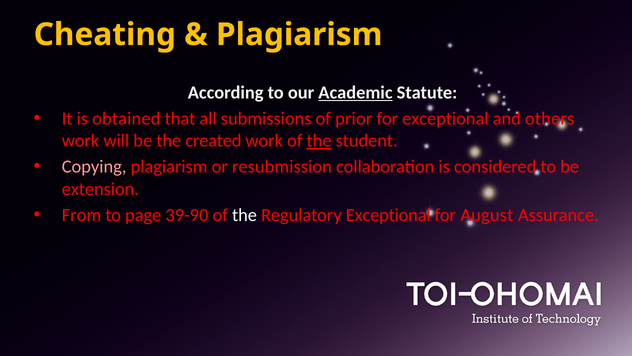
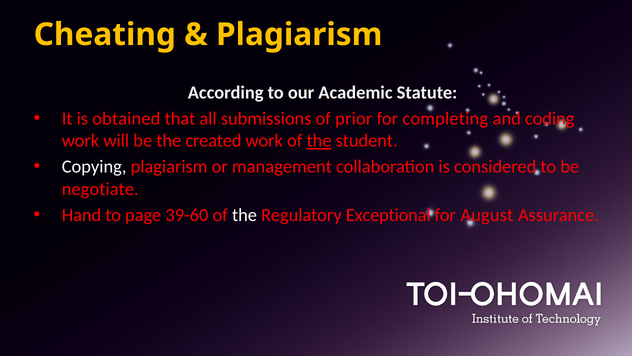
Academic underline: present -> none (355, 92)
for exceptional: exceptional -> completing (445, 118)
others: others -> coding (550, 118)
Copying colour: pink -> white (94, 167)
resubmission: resubmission -> management (282, 167)
extension: extension -> negotiate (100, 189)
From: From -> Hand (81, 215)
39-90: 39-90 -> 39-60 (187, 215)
